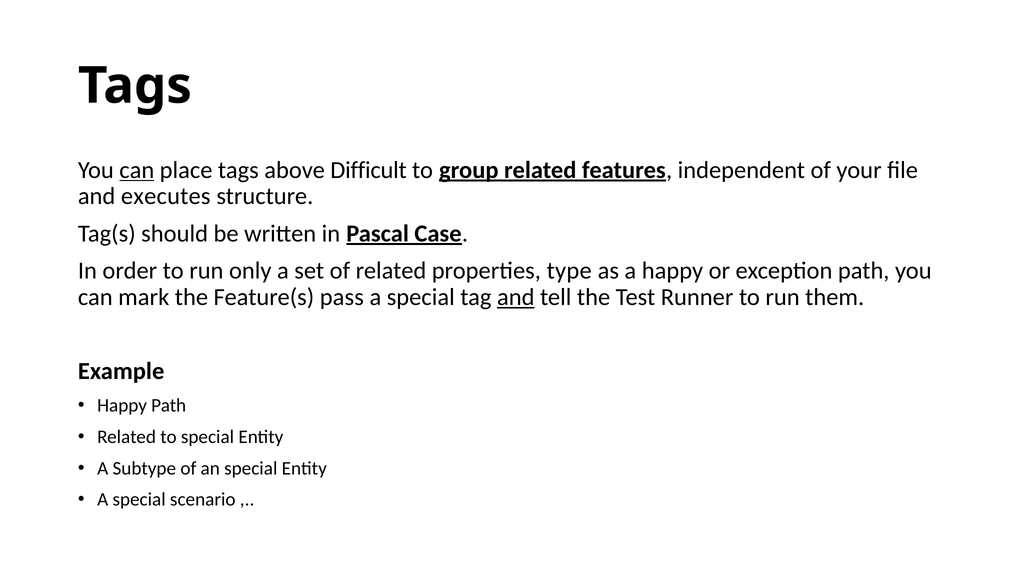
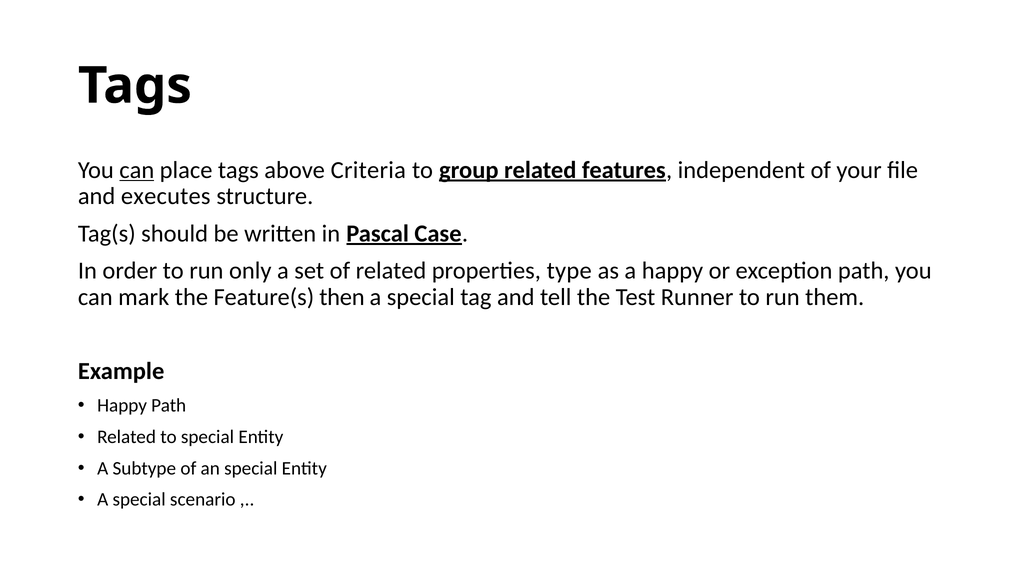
Difficult: Difficult -> Criteria (368, 170)
pass: pass -> then (342, 297)
and underline: present -> none (516, 297)
